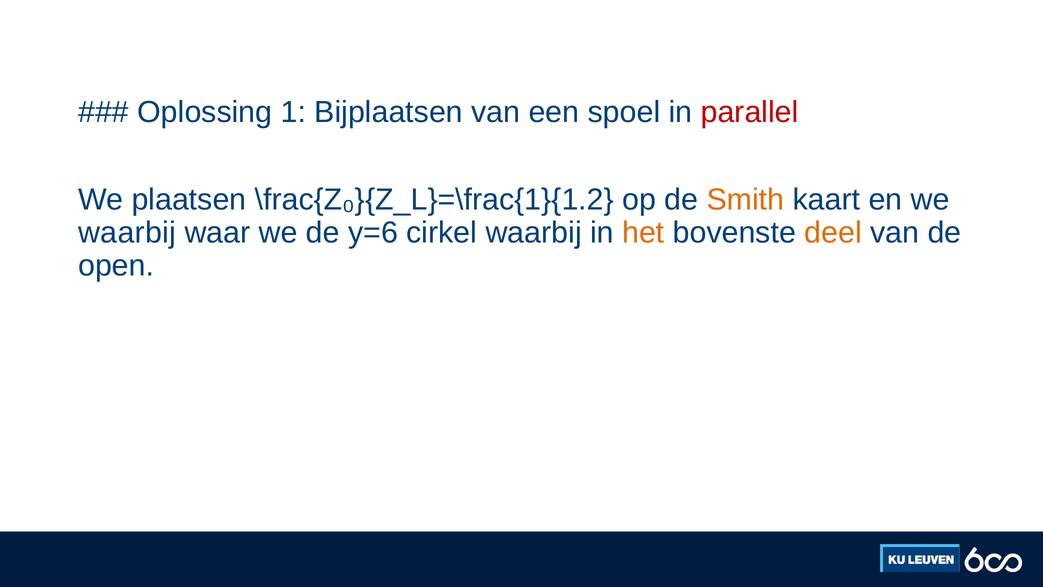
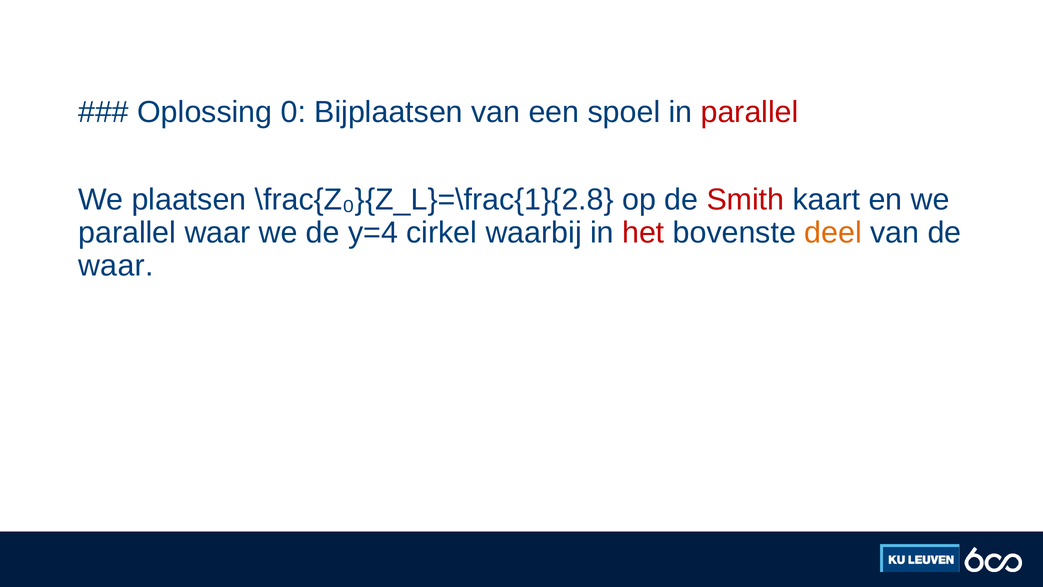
1: 1 -> 0 (293, 112)
\frac{Z₀}{Z_L}=\frac{1}{1.2: \frac{Z₀}{Z_L}=\frac{1}{1.2 -> \frac{Z₀}{Z_L}=\frac{1}{2.8 (434, 200)
Smith colour: orange -> red (745, 200)
waarbij: waarbij -> parallel (127, 232)
y=6: y=6 -> y=4 (373, 232)
het colour: orange -> red (643, 232)
open: open -> waar (116, 265)
